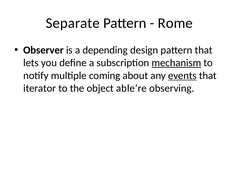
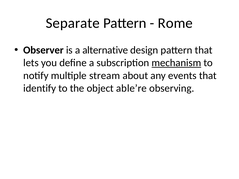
depending: depending -> alternative (105, 50)
coming: coming -> stream (105, 76)
events underline: present -> none (182, 76)
iterator: iterator -> identify (40, 88)
